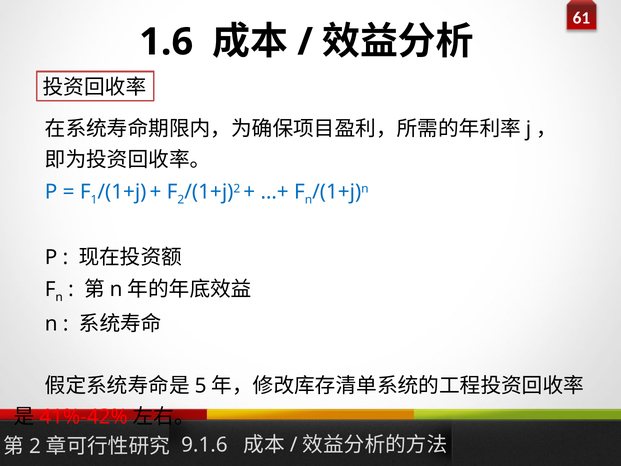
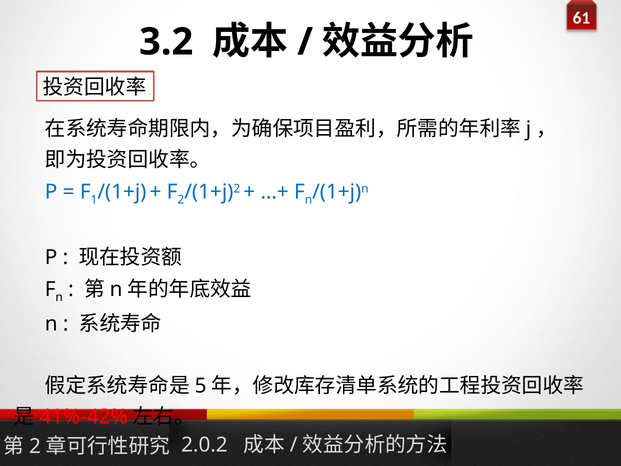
1.6: 1.6 -> 3.2 (166, 42)
9.1.6: 9.1.6 -> 2.0.2 (204, 445)
